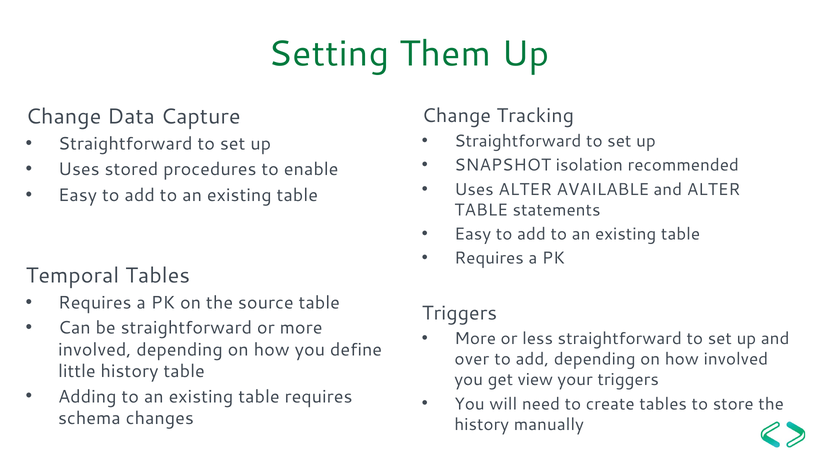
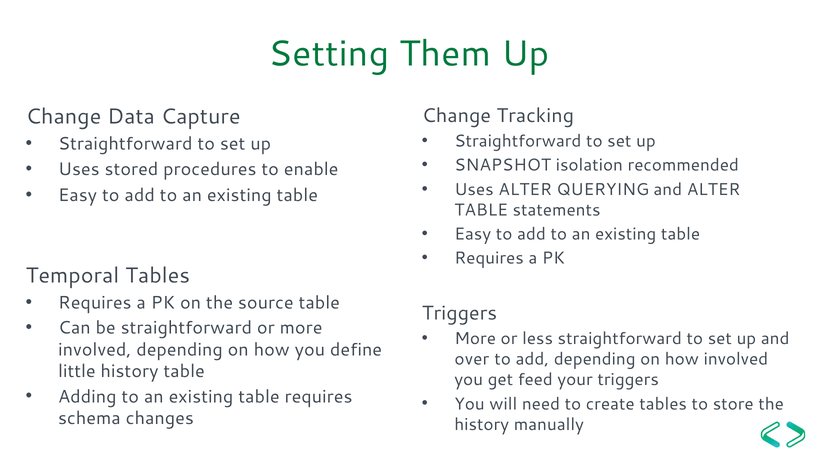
AVAILABLE: AVAILABLE -> QUERYING (603, 189)
view: view -> feed (535, 380)
